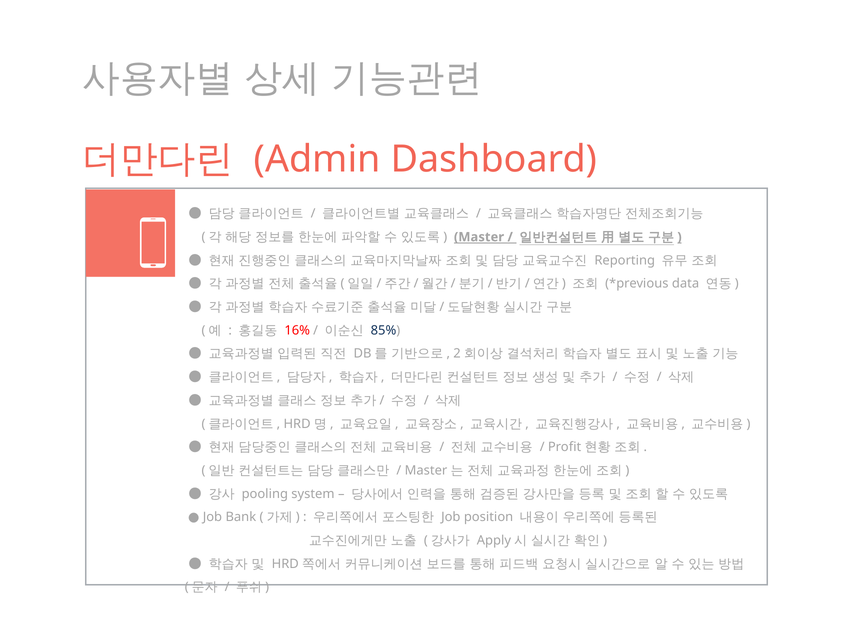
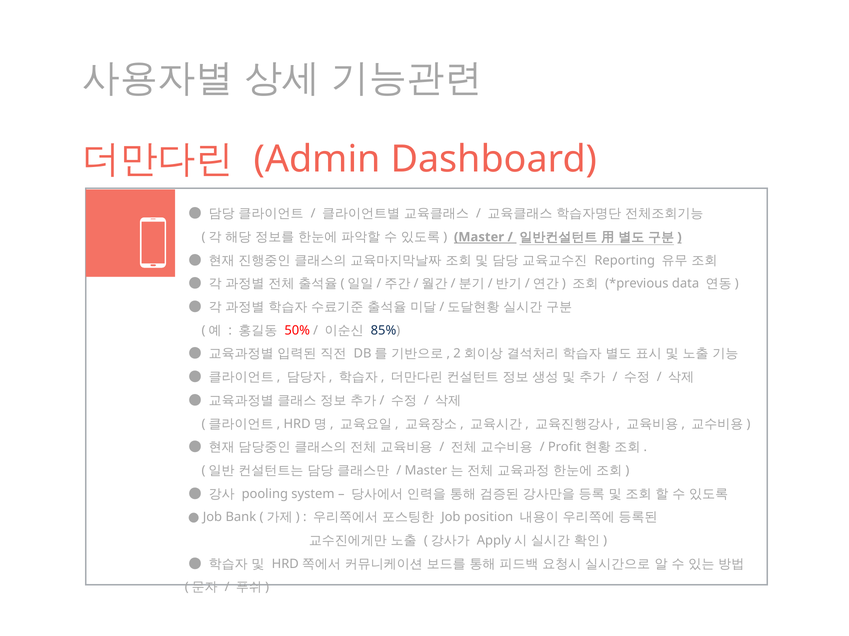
16%: 16% -> 50% (297, 331)
